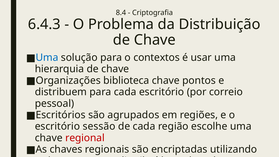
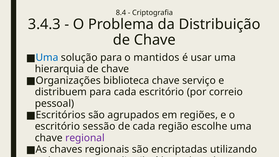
6.4.3: 6.4.3 -> 3.4.3 (44, 24)
contextos: contextos -> mantidos (156, 58)
pontos: pontos -> serviço (199, 80)
regional colour: red -> purple (85, 138)
